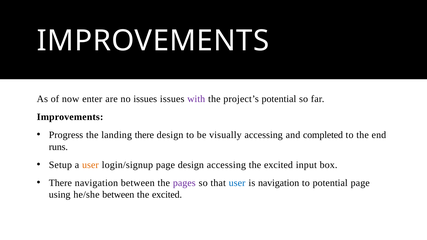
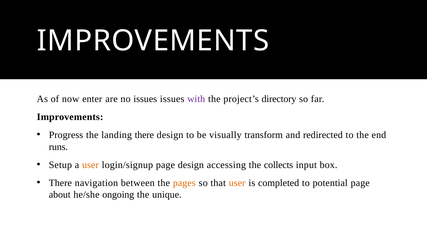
project’s potential: potential -> directory (279, 99)
visually accessing: accessing -> transform (264, 135)
completed: completed -> redirected (323, 135)
accessing the excited: excited -> collects (279, 165)
pages colour: purple -> orange (184, 183)
user colour: blue -> orange (237, 183)
is navigation: navigation -> completed (279, 183)
using: using -> about (60, 195)
he/she between: between -> ongoing (118, 195)
excited: excited -> unique (167, 195)
